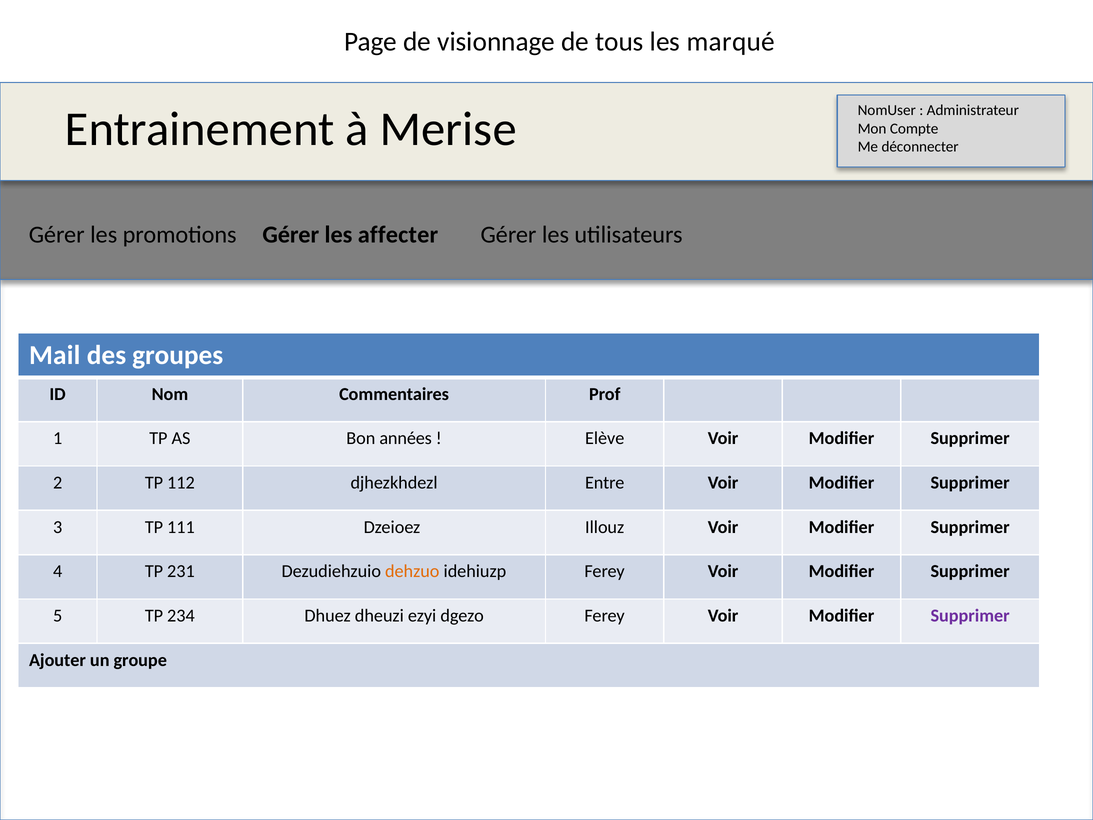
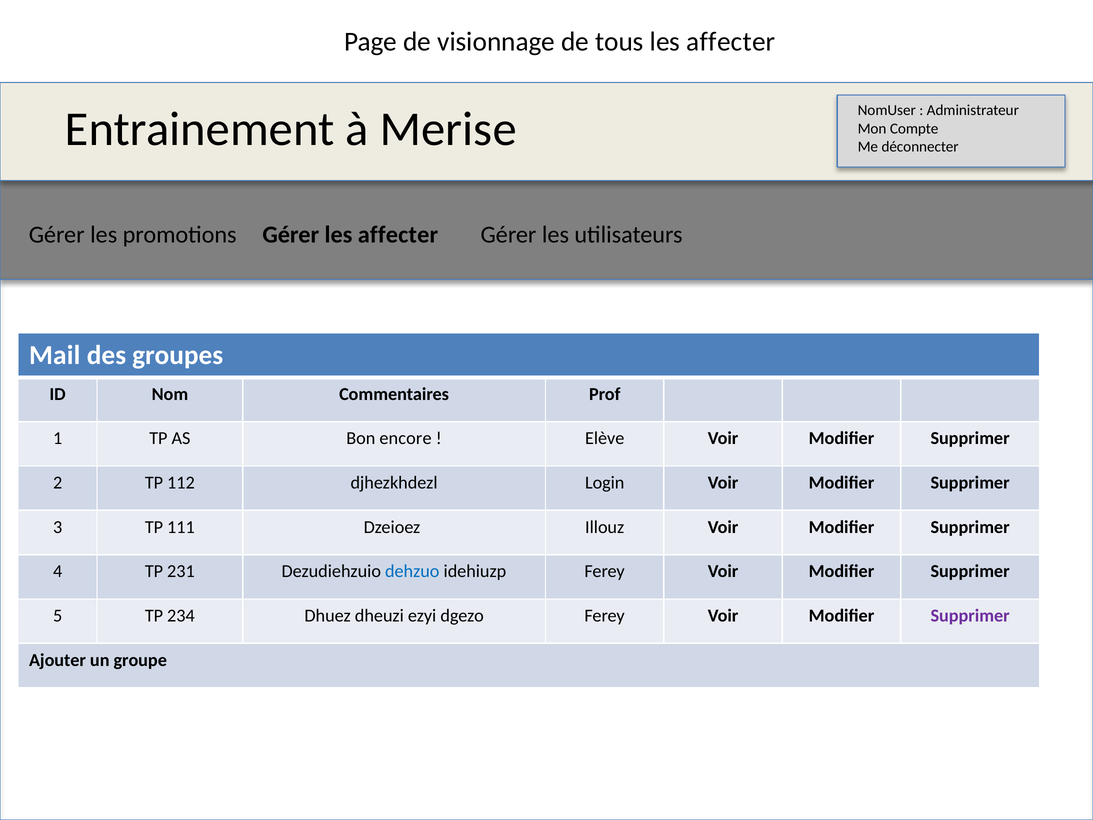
tous les marqué: marqué -> affecter (731, 42)
années: années -> encore (405, 438)
Entre: Entre -> Login (605, 483)
dehzuo colour: orange -> blue (412, 571)
